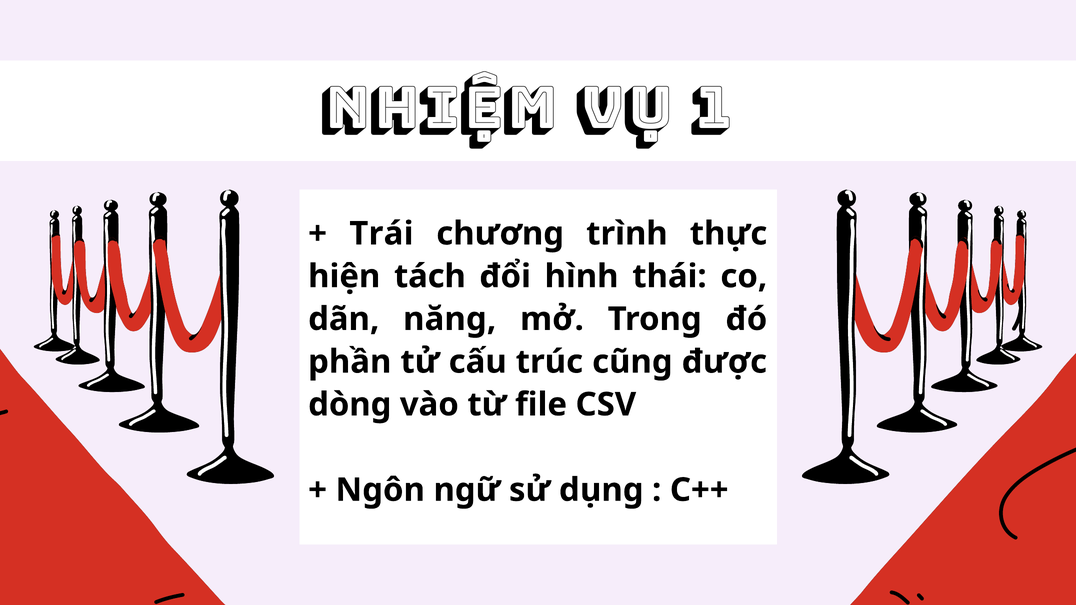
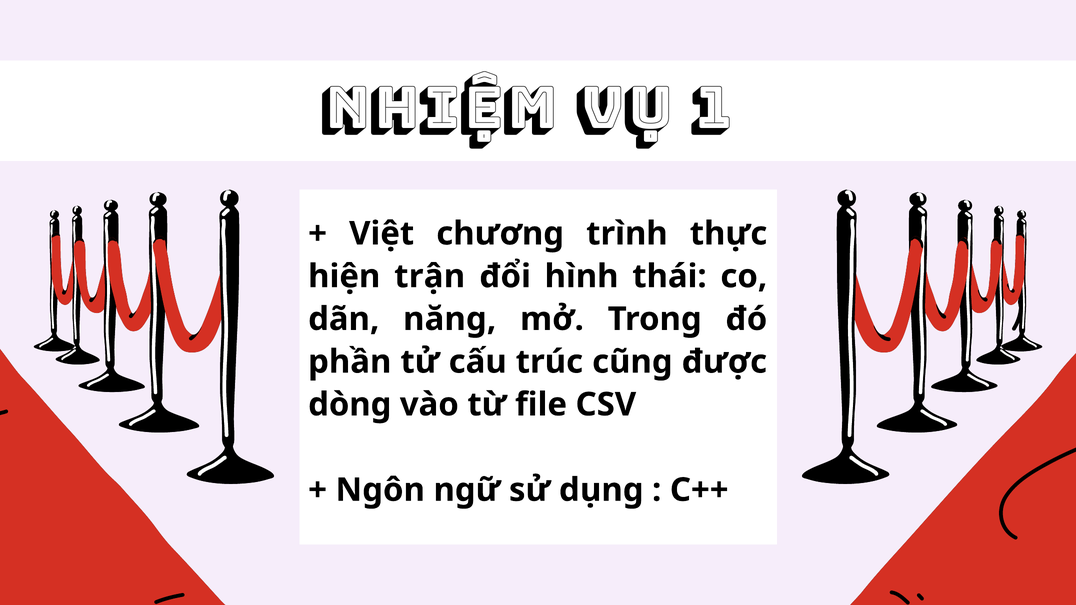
Trái: Trái -> Việt (382, 234)
tách: tách -> trận (430, 276)
